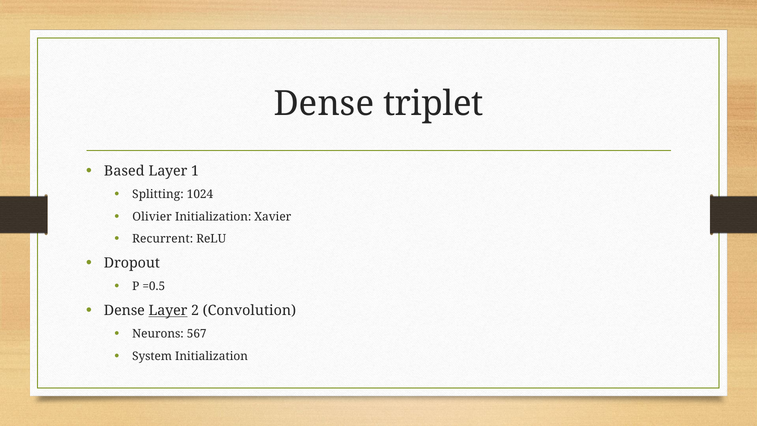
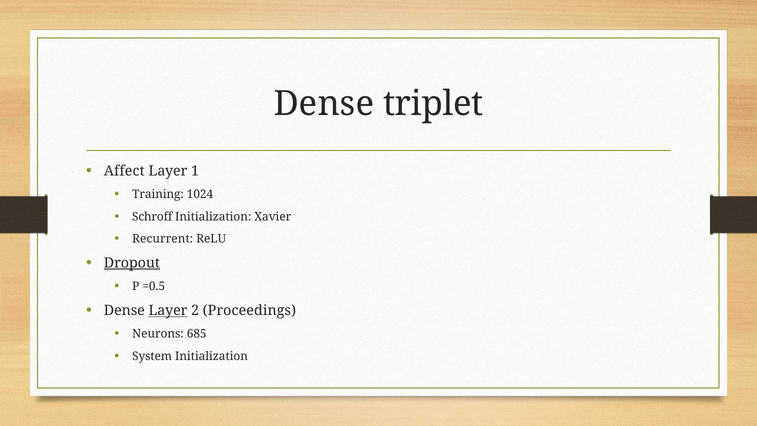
Based: Based -> Affect (124, 171)
Splitting: Splitting -> Training (158, 194)
Olivier: Olivier -> Schroff (152, 217)
Dropout underline: none -> present (132, 263)
Convolution: Convolution -> Proceedings (249, 311)
567: 567 -> 685 (197, 334)
